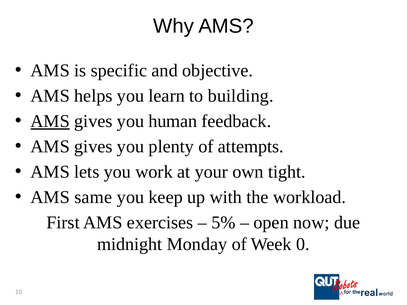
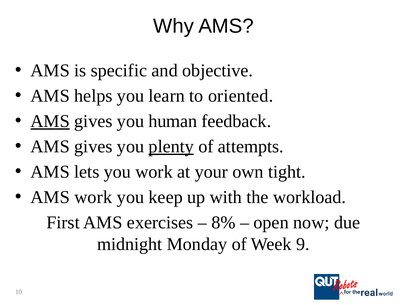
building: building -> oriented (241, 96)
plenty underline: none -> present (171, 147)
AMS same: same -> work (93, 197)
5%: 5% -> 8% (223, 223)
0: 0 -> 9 (303, 244)
